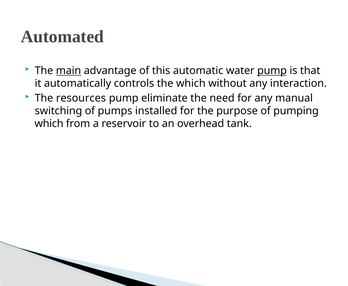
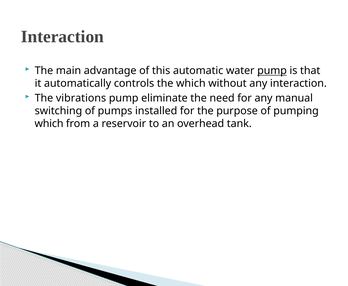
Automated: Automated -> Interaction (62, 36)
main underline: present -> none (68, 70)
resources: resources -> vibrations (81, 98)
